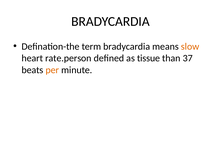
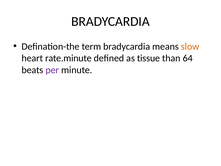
rate.person: rate.person -> rate.minute (68, 58)
37: 37 -> 64 (188, 58)
per colour: orange -> purple (52, 70)
